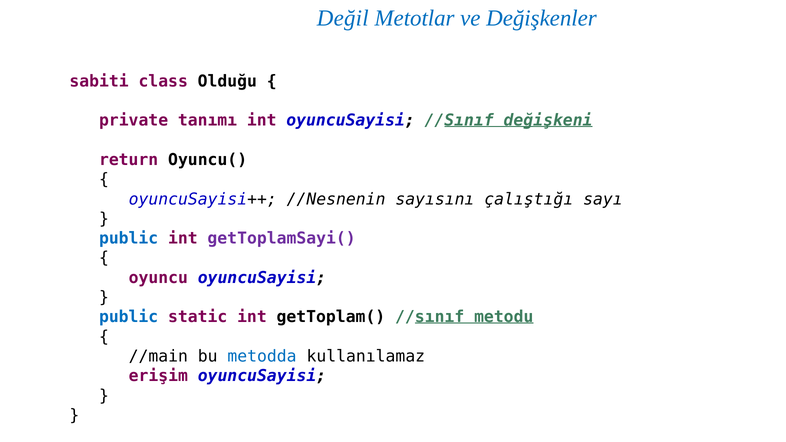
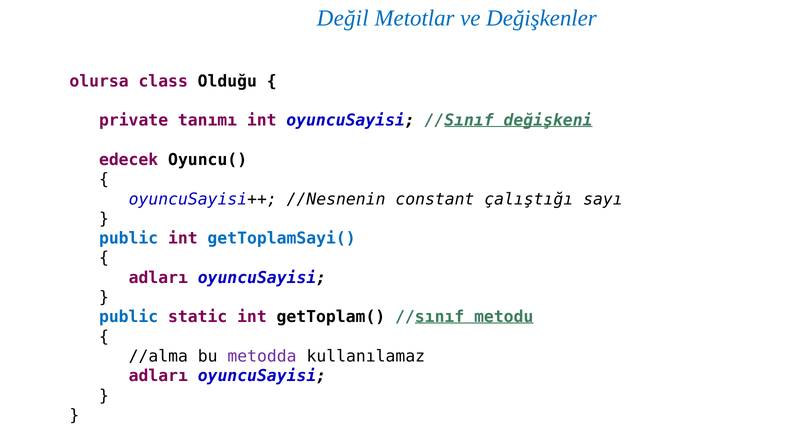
sabiti: sabiti -> olursa (99, 81)
return: return -> edecek (129, 160)
sayısını: sayısını -> constant (435, 199)
getToplamSayi( colour: purple -> blue (282, 238)
oyuncu: oyuncu -> adları (158, 278)
//main: //main -> //alma (158, 356)
metodda colour: blue -> purple (262, 356)
erişim: erişim -> adları (158, 376)
